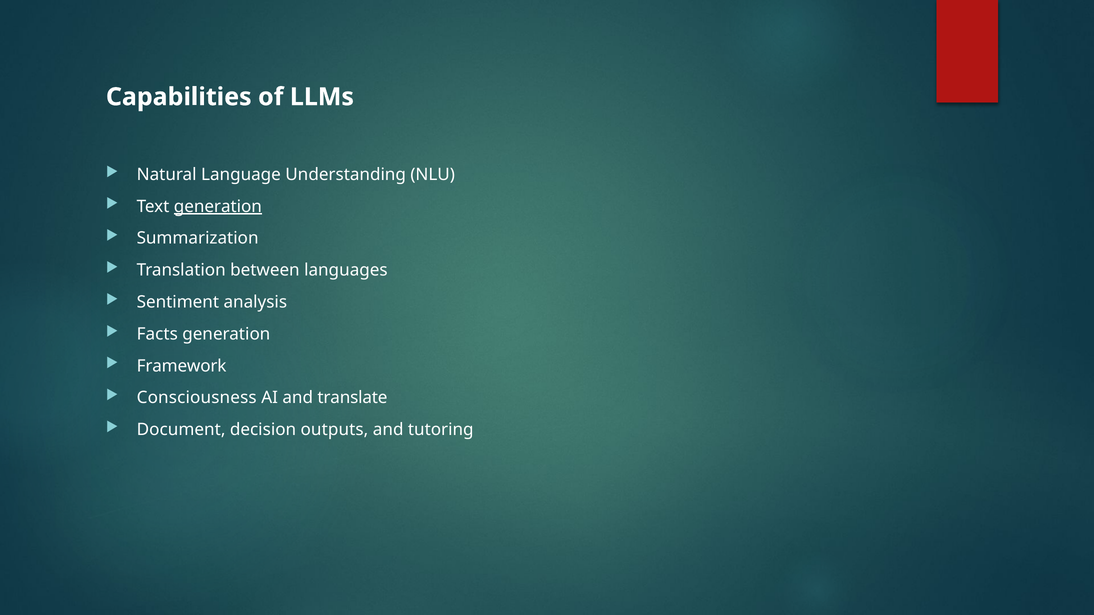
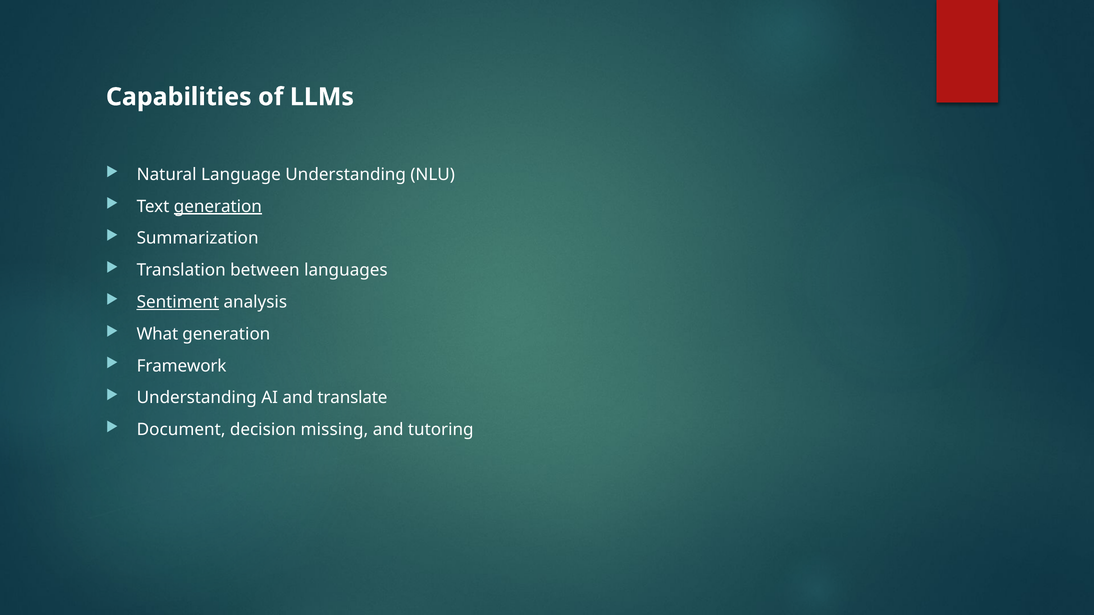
Sentiment underline: none -> present (178, 302)
Facts: Facts -> What (157, 334)
Consciousness: Consciousness -> Understanding (197, 398)
outputs: outputs -> missing (334, 430)
